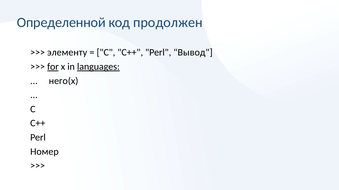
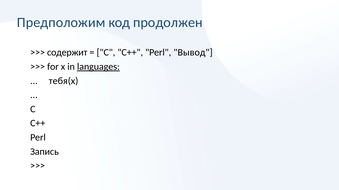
Определенной: Определенной -> Предположим (61, 23)
элементу: элементу -> содержит (67, 53)
for underline: present -> none (53, 67)
него(x: него(x -> тебя(x (64, 81)
Номер: Номер -> Запись (44, 152)
